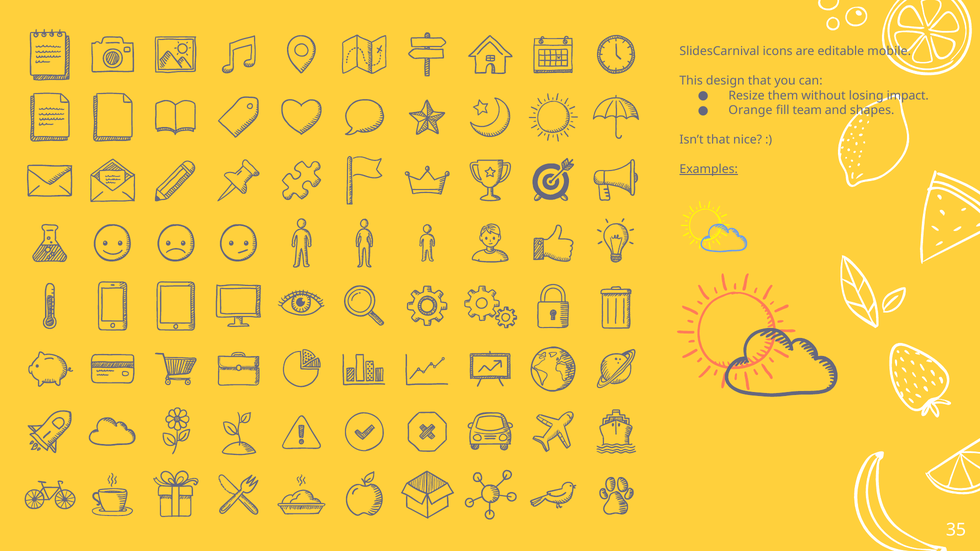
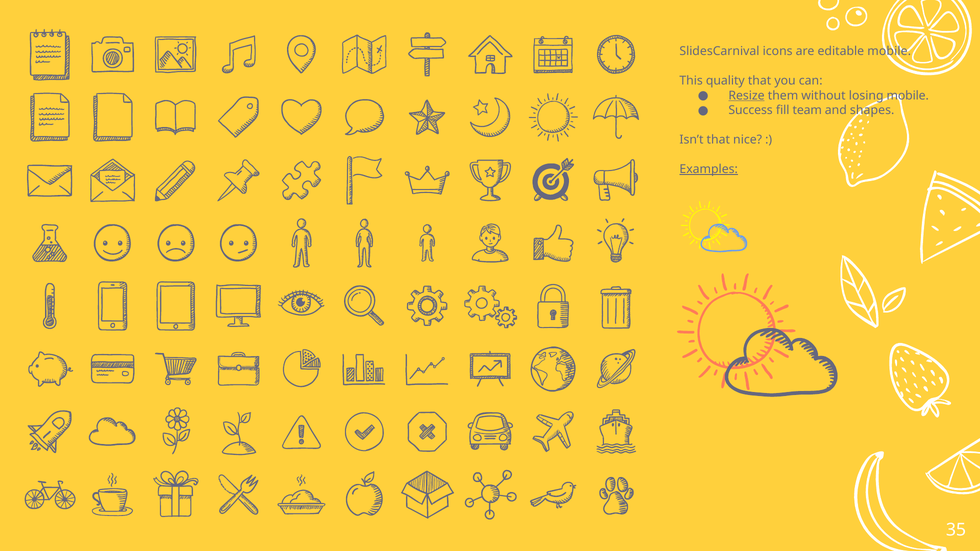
design: design -> quality (725, 81)
Resize underline: none -> present (747, 96)
losing impact: impact -> mobile (908, 96)
Orange: Orange -> Success (751, 110)
